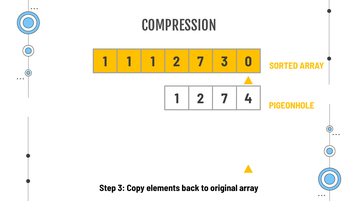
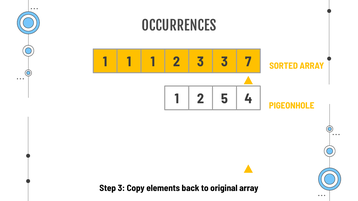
COMPRESSION: COMPRESSION -> OCCURRENCES (179, 26)
1 1 2 7: 7 -> 3 (201, 62)
0: 0 -> 7 (248, 62)
7: 7 -> 5 (224, 99)
